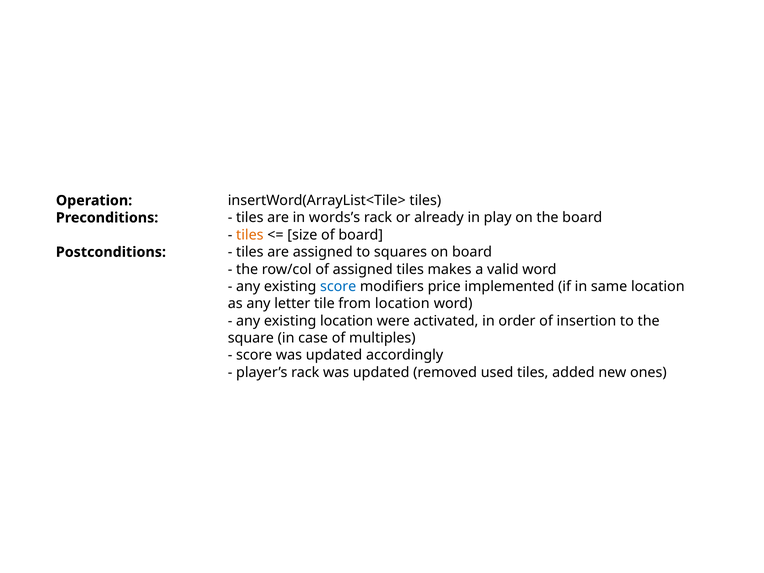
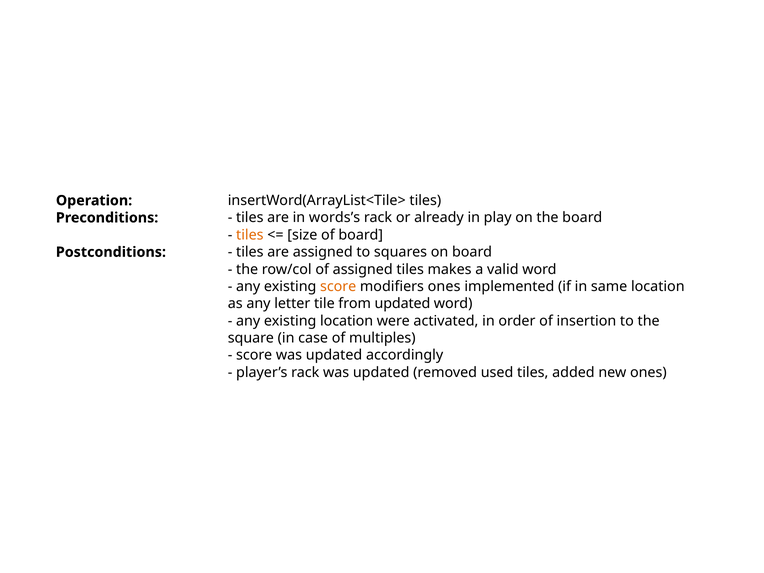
score colour: blue -> orange (338, 286)
modifiers price: price -> ones (444, 286)
from location: location -> updated (402, 304)
